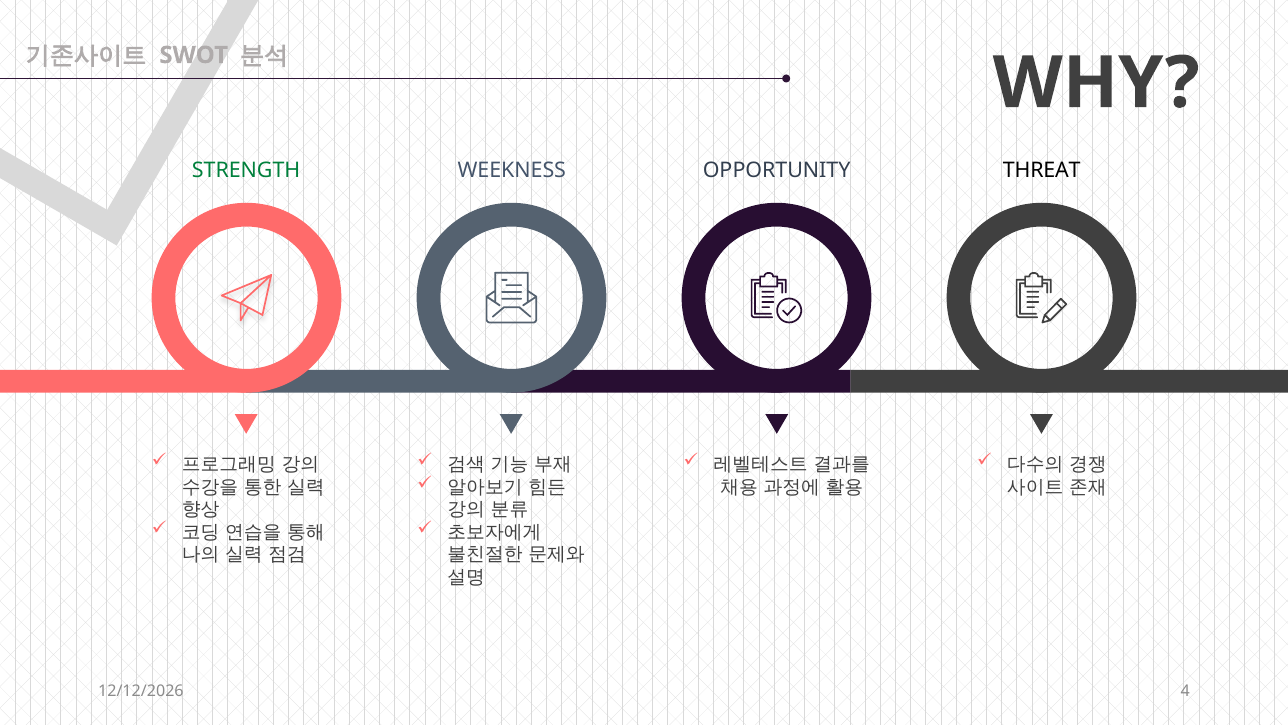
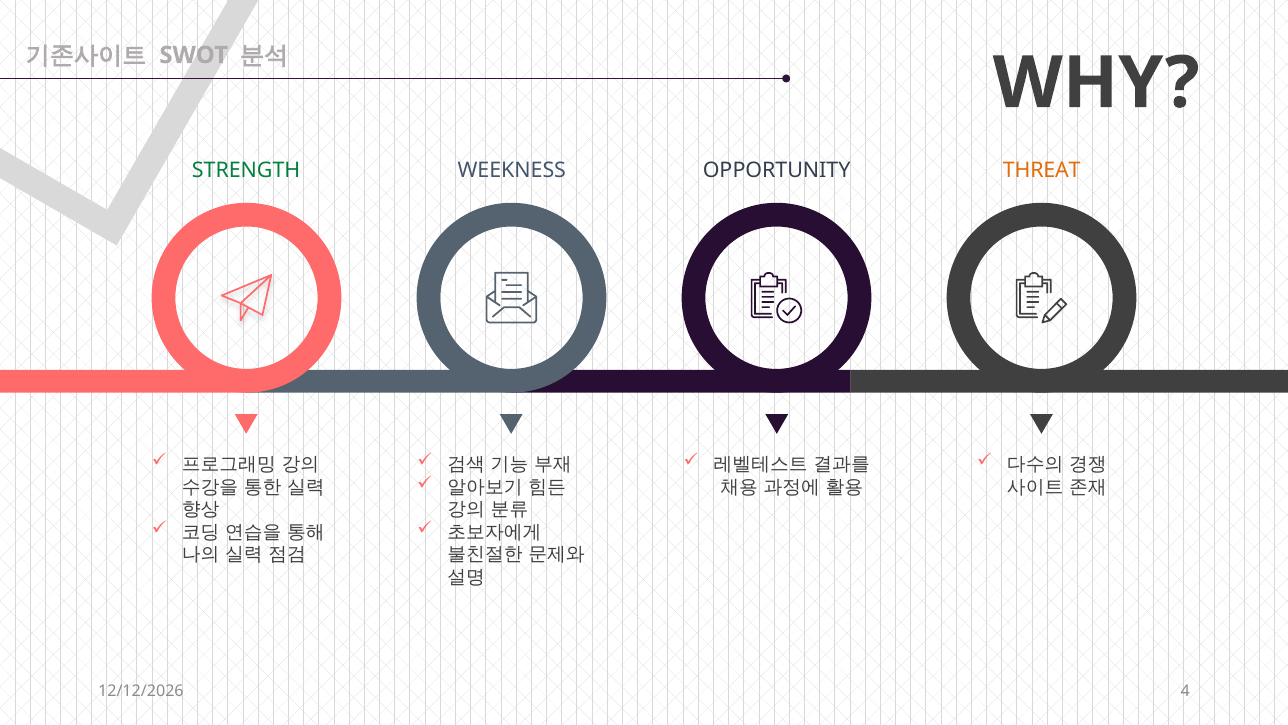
THREAT colour: black -> orange (1042, 170)
